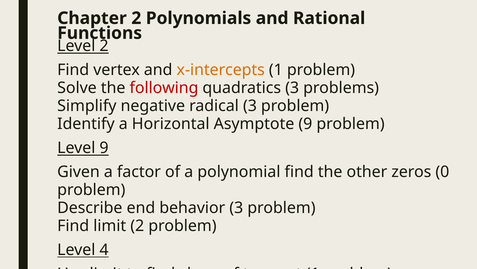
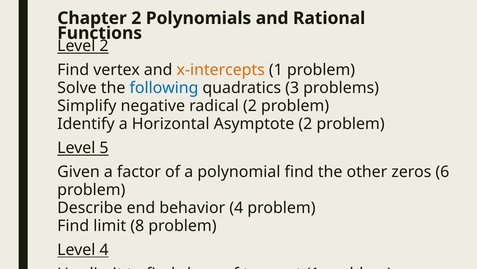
following colour: red -> blue (164, 88)
radical 3: 3 -> 2 (250, 106)
Asymptote 9: 9 -> 2 (305, 124)
Level 9: 9 -> 5 (104, 147)
0: 0 -> 6 (442, 171)
behavior 3: 3 -> 4 (236, 207)
limit 2: 2 -> 8 (137, 225)
